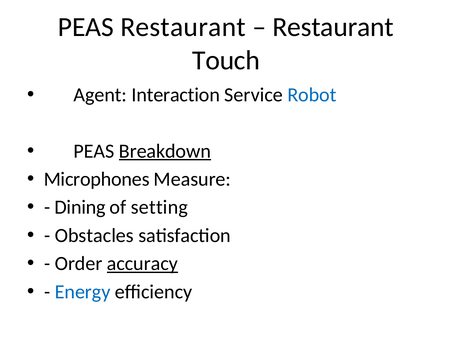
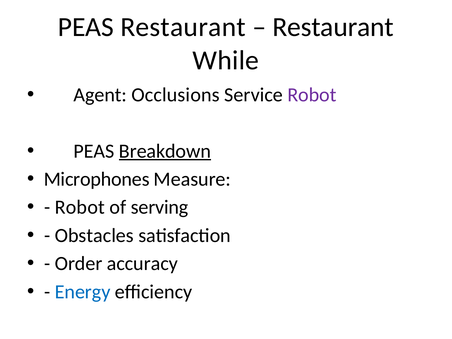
Touch: Touch -> While (226, 60)
Interaction: Interaction -> Occlusions (176, 95)
Robot colour: blue -> purple (312, 95)
Dining: Dining -> Robot (80, 207)
of setting: setting -> serving (160, 207)
accuracy underline: present -> none (142, 264)
